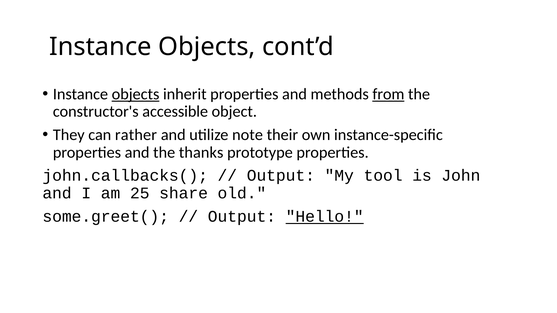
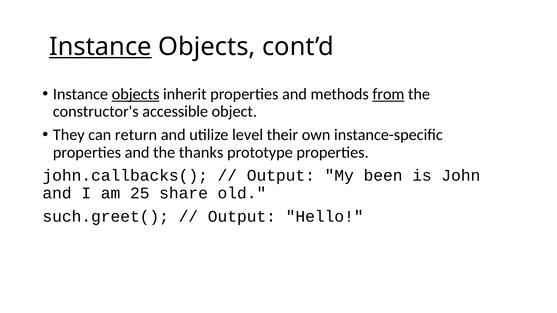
Instance underline: none -> present (100, 47)
rather: rather -> return (136, 135)
note: note -> level (248, 135)
tool: tool -> been (383, 176)
some.greet(: some.greet( -> such.greet( (106, 217)
Hello underline: present -> none (325, 217)
